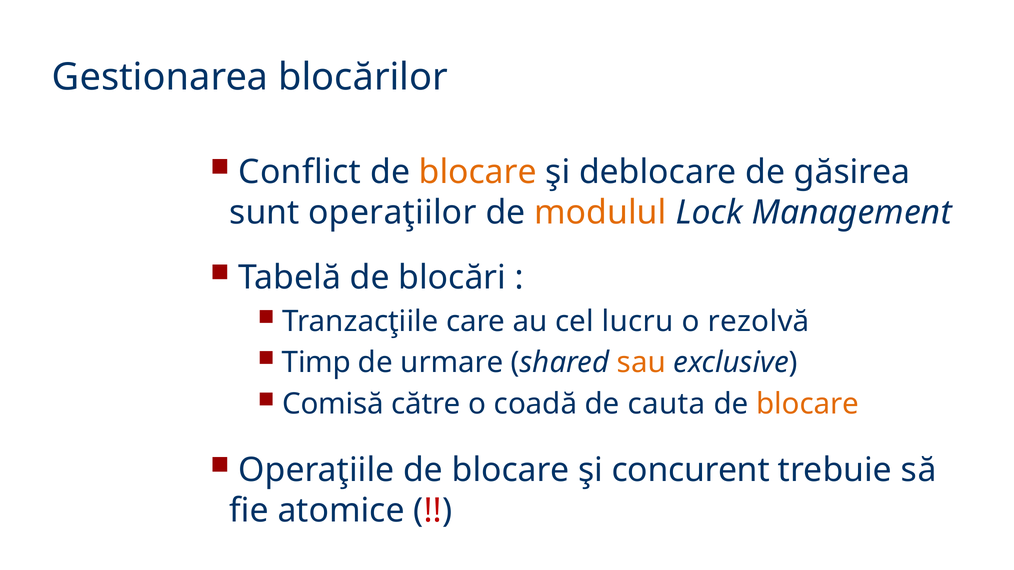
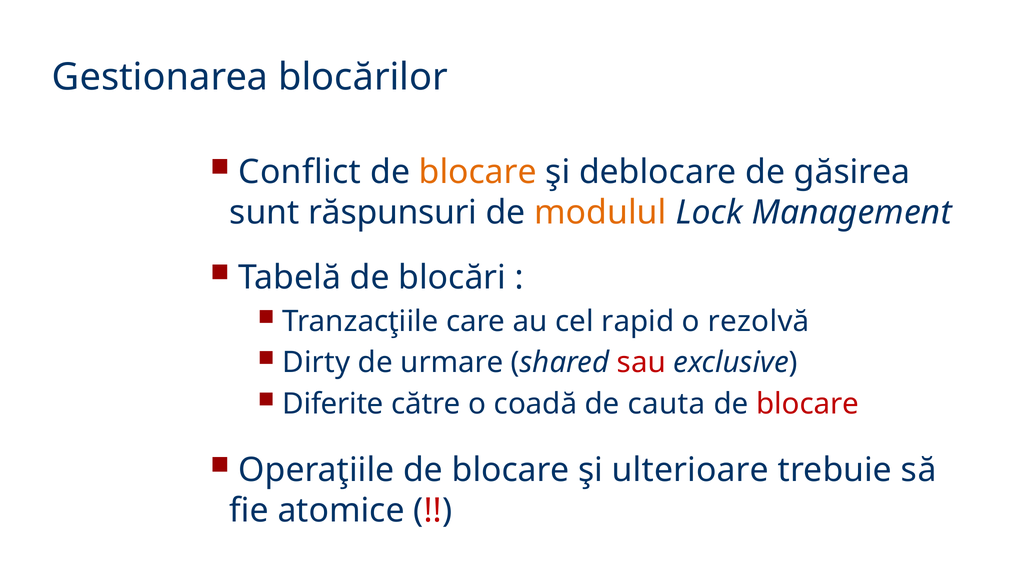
operaţiilor: operaţiilor -> răspunsuri (393, 213)
lucru: lucru -> rapid (638, 322)
Timp: Timp -> Dirty (316, 363)
sau colour: orange -> red (641, 363)
Comisă: Comisă -> Diferite (333, 404)
blocare colour: orange -> red (808, 404)
concurent: concurent -> ulterioare (690, 470)
